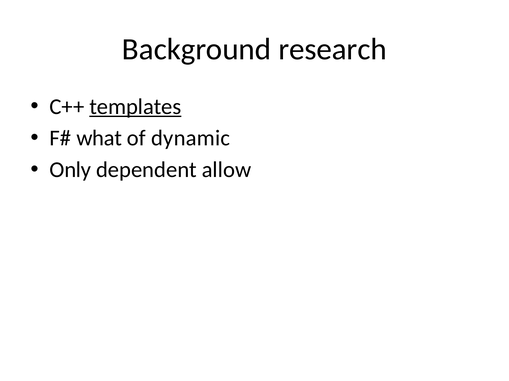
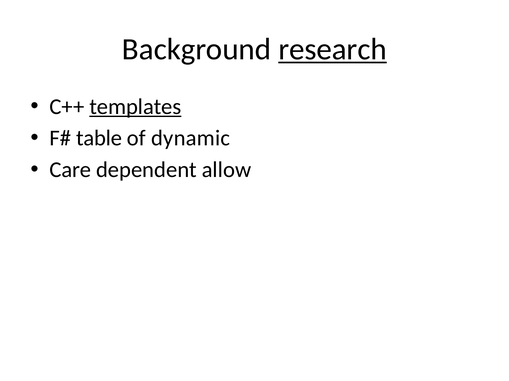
research underline: none -> present (333, 49)
what: what -> table (99, 138)
Only: Only -> Care (70, 170)
